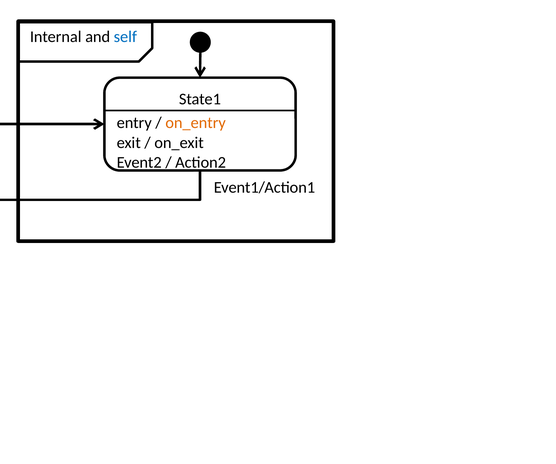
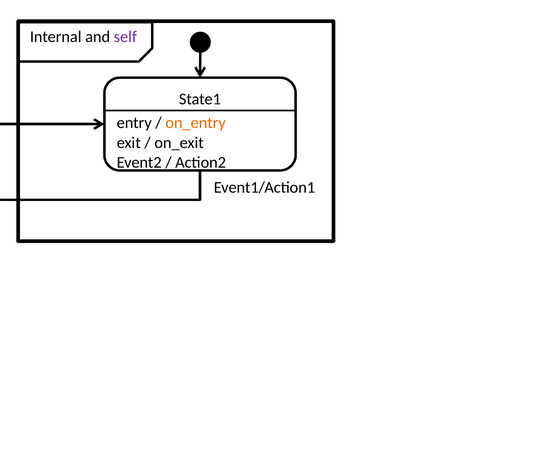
self colour: blue -> purple (125, 37)
